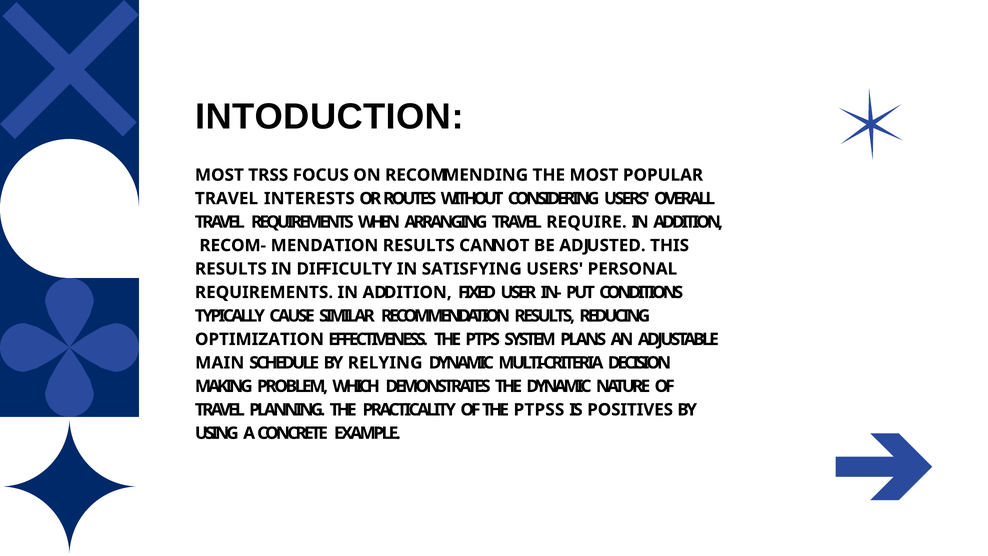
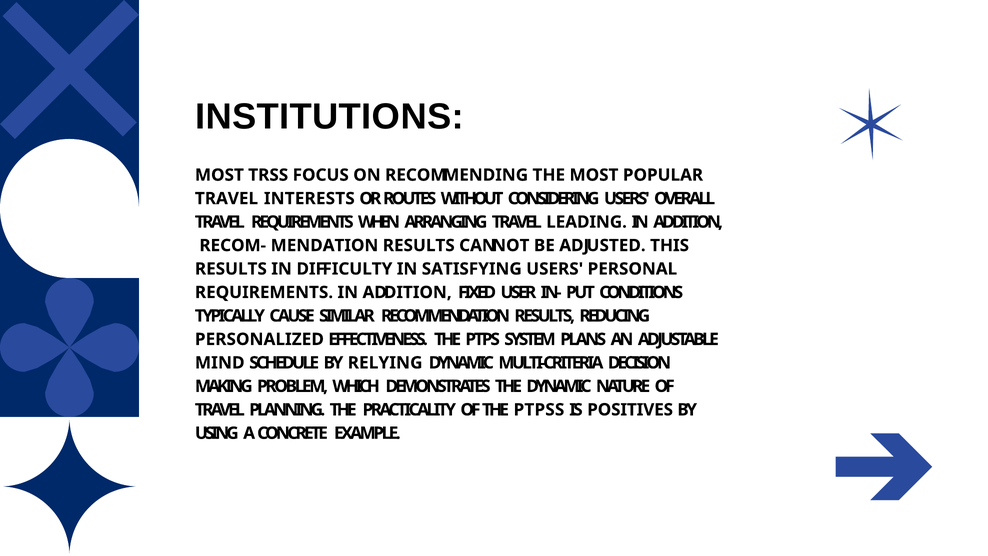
INTODUCTION: INTODUCTION -> INSTITUTIONS (329, 117)
REQUIRE: REQUIRE -> LEADING (587, 222)
OPTIMIZATION: OPTIMIZATION -> PERSONALIZED (259, 339)
MAIN: MAIN -> MIND (220, 363)
